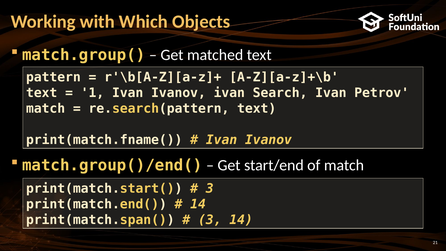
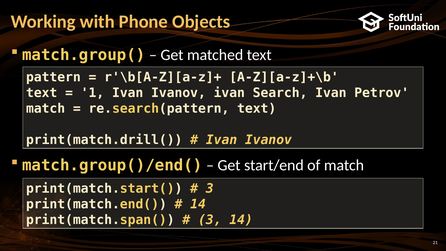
Which: Which -> Phone (143, 22)
print(match.fname(: print(match.fname( -> print(match.drill( (104, 140)
